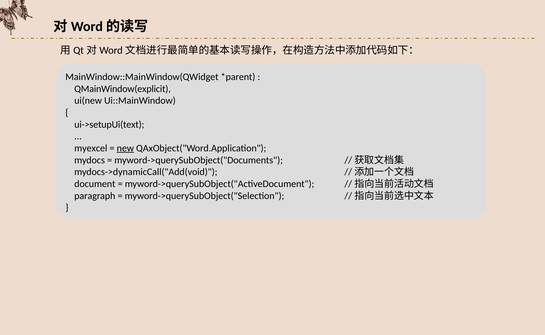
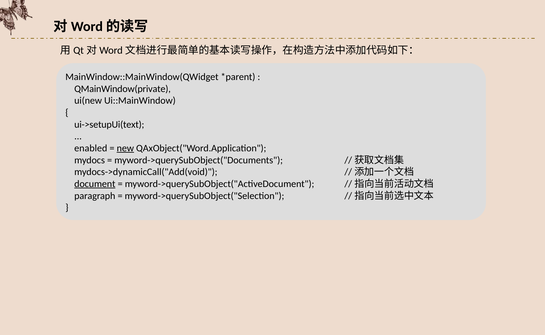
QMainWindow(explicit: QMainWindow(explicit -> QMainWindow(private (123, 89)
myexcel: myexcel -> enabled (91, 148)
document underline: none -> present (95, 184)
